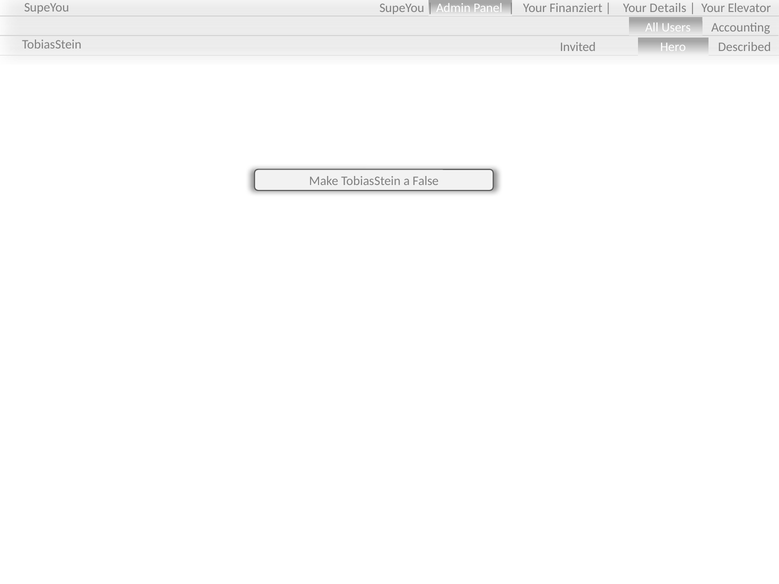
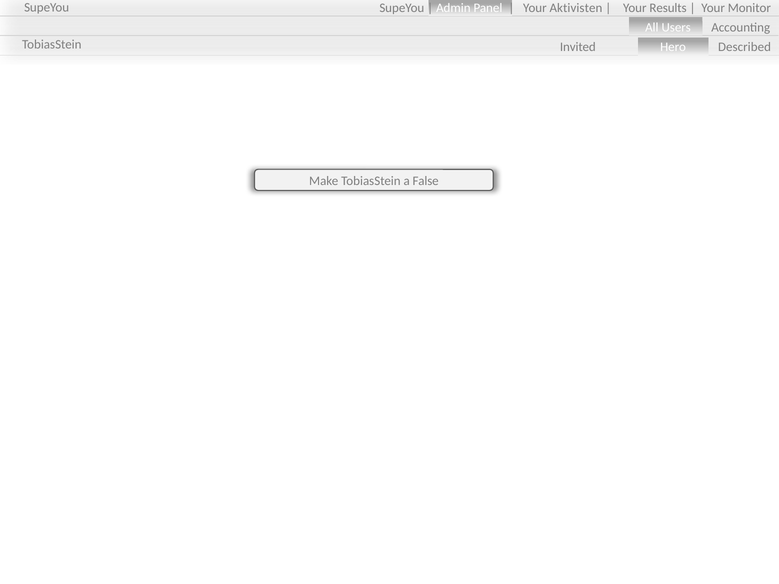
Finanziert: Finanziert -> Aktivisten (576, 8)
Details: Details -> Results (668, 8)
Elevator: Elevator -> Monitor (749, 8)
